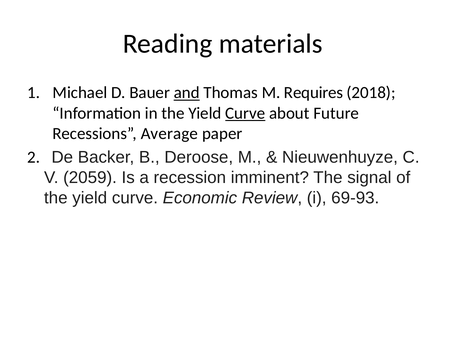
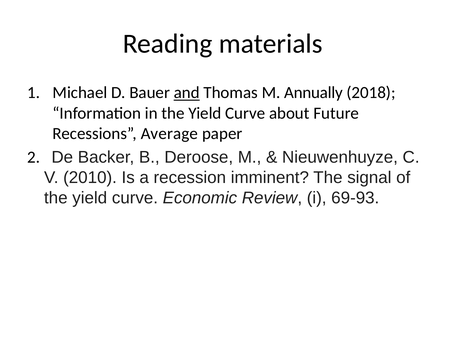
Requires: Requires -> Annually (314, 93)
Curve underline: present -> none (245, 113)
2059: 2059 -> 2010 (90, 178)
